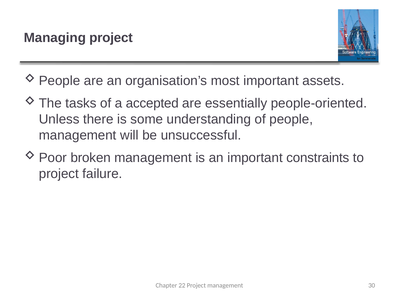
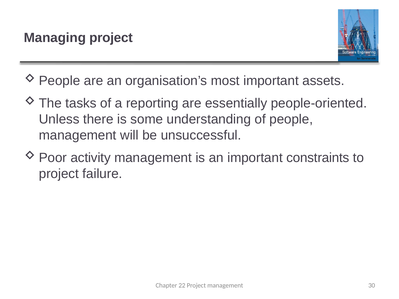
accepted: accepted -> reporting (152, 103)
broken: broken -> activity (91, 158)
